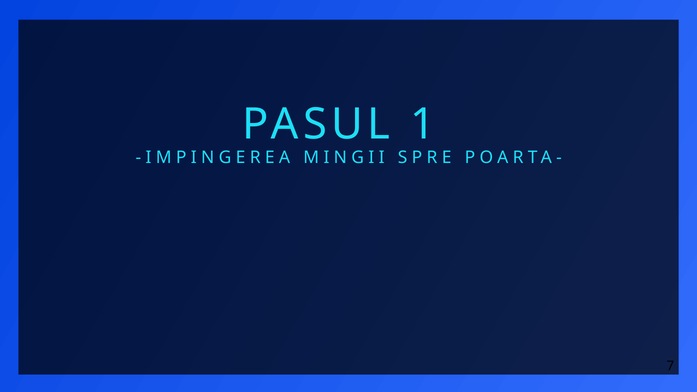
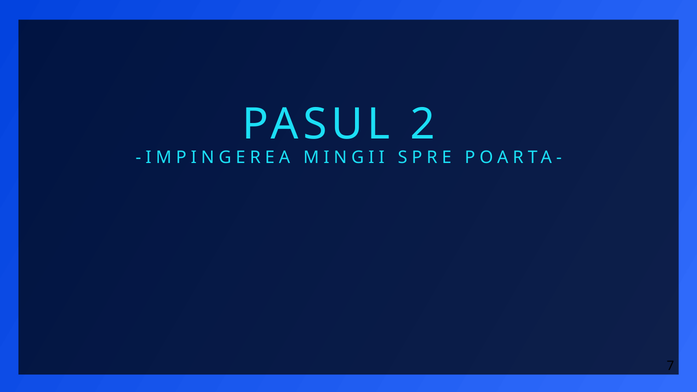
1: 1 -> 2 (423, 124)
